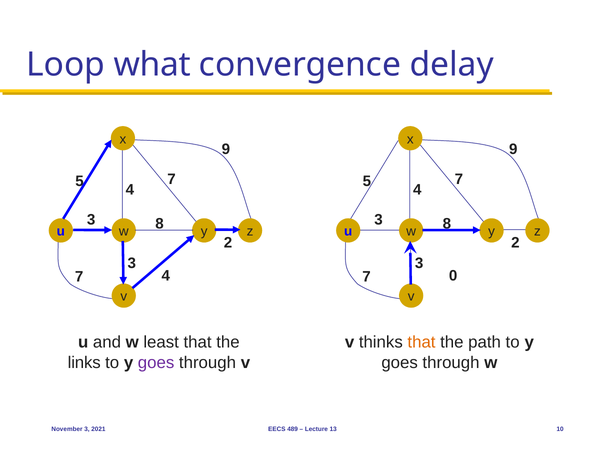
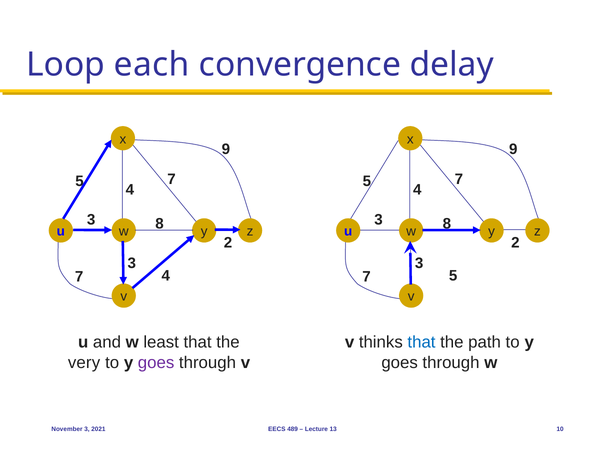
what: what -> each (152, 65)
7 0: 0 -> 5 (453, 276)
that colour: orange -> blue (422, 342)
links: links -> very (84, 362)
